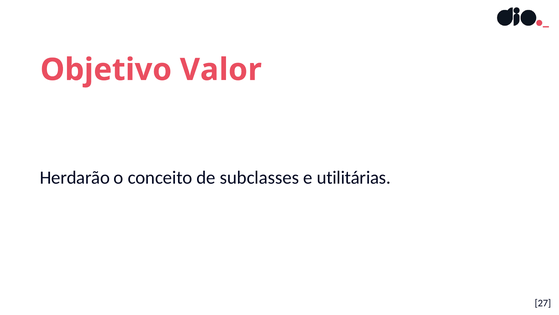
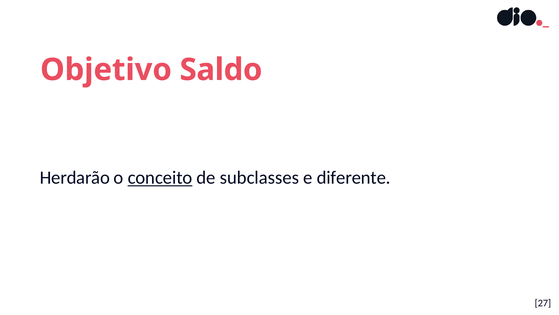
Valor: Valor -> Saldo (221, 70)
conceito underline: none -> present (160, 177)
utilitárias: utilitárias -> diferente (354, 177)
